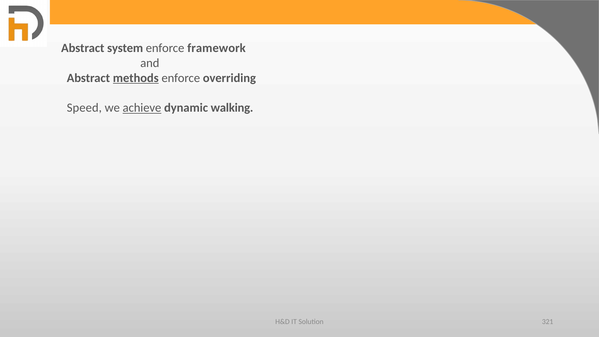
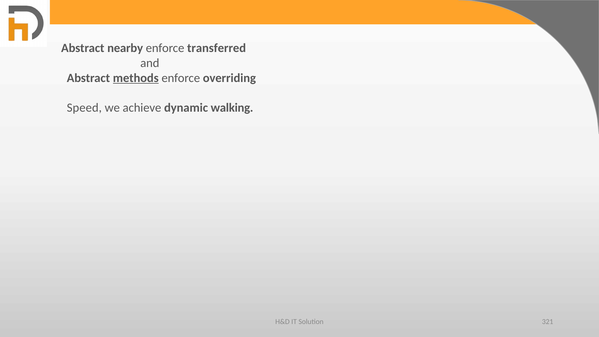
system: system -> nearby (125, 48)
framework: framework -> transferred (217, 48)
achieve underline: present -> none (142, 108)
